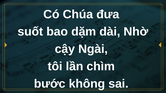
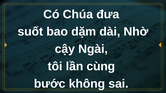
chìm: chìm -> cùng (101, 67)
